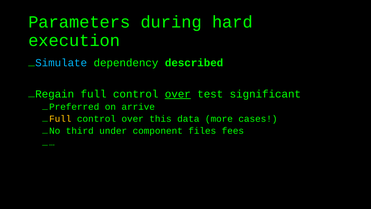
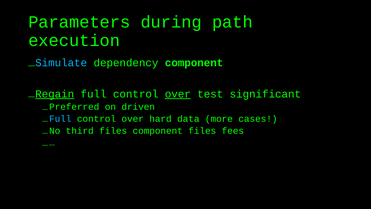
hard: hard -> path (232, 22)
dependency described: described -> component (194, 63)
Regain underline: none -> present (55, 94)
arrive: arrive -> driven (138, 107)
Full colour: yellow -> light blue (60, 119)
this: this -> hard (160, 119)
third under: under -> files (113, 131)
